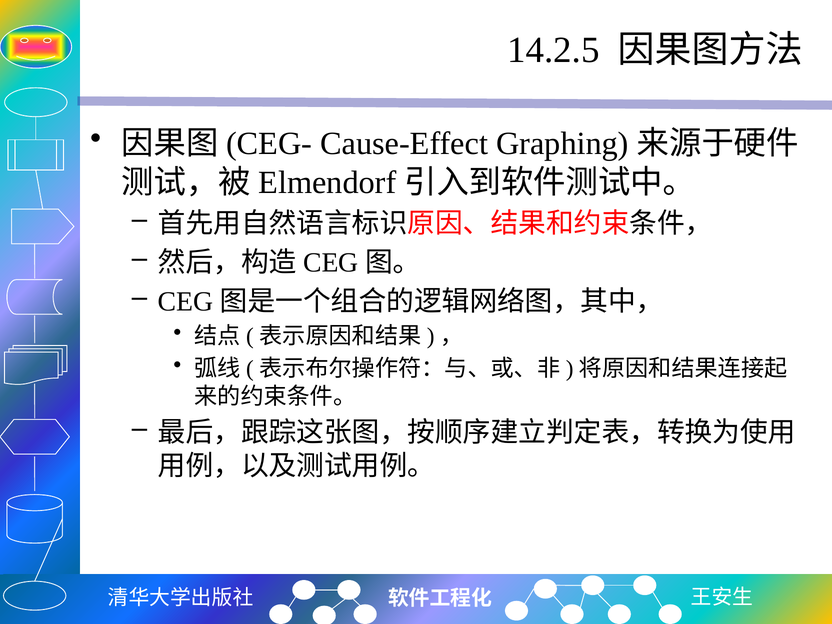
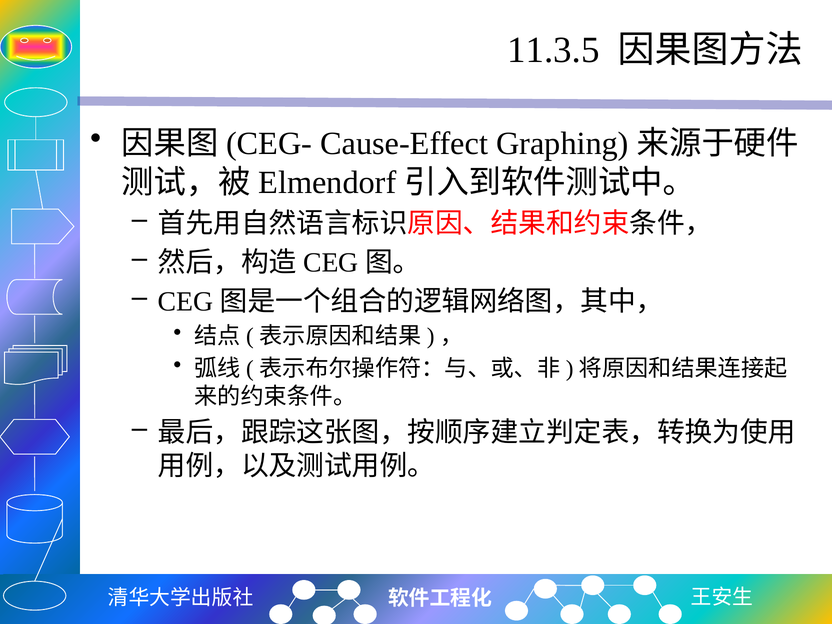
14.2.5: 14.2.5 -> 11.3.5 (553, 50)
